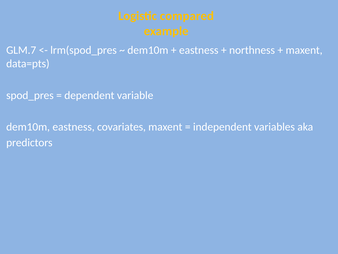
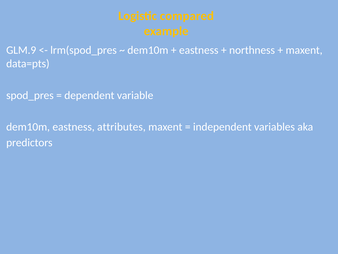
GLM.7: GLM.7 -> GLM.9 (21, 50)
covariates: covariates -> attributes (121, 127)
